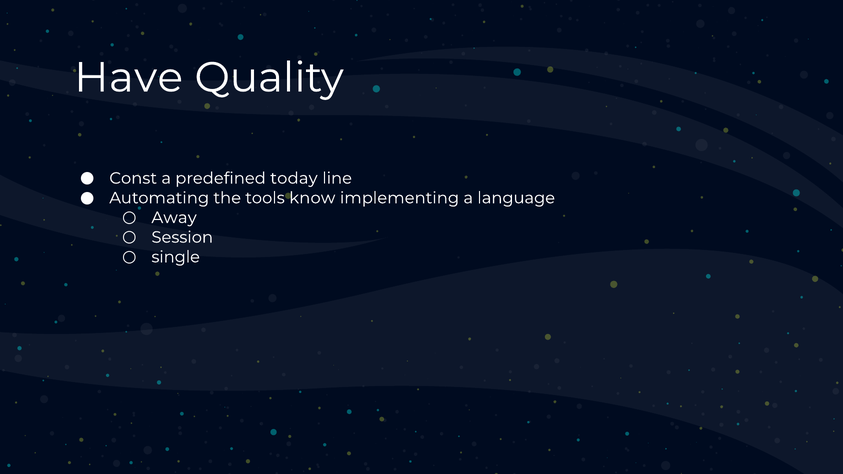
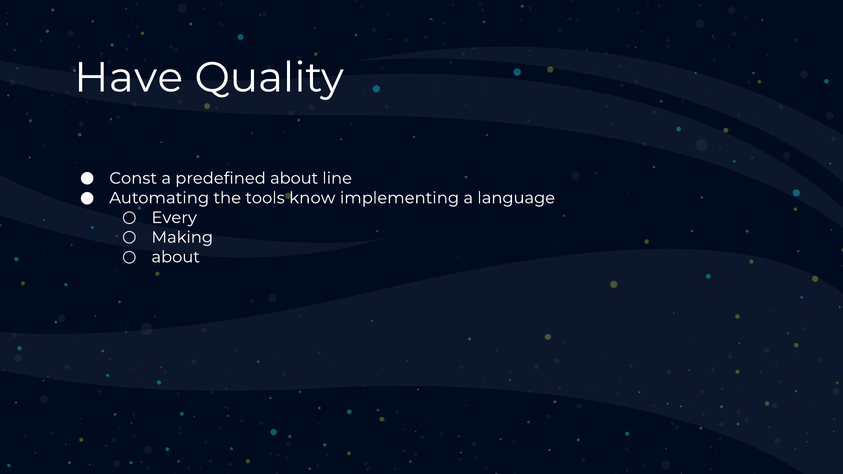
predefined today: today -> about (294, 178)
Away: Away -> Every (174, 218)
Session: Session -> Making (182, 237)
single: single -> about (176, 257)
